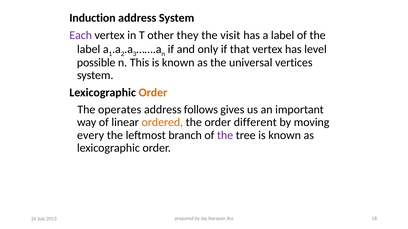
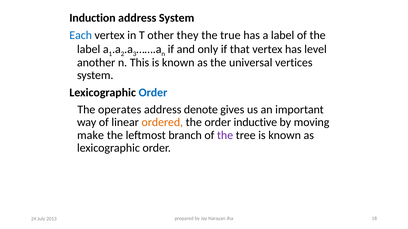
Each colour: purple -> blue (81, 35)
visit: visit -> true (230, 35)
possible: possible -> another (96, 63)
Order colour: orange -> blue (153, 93)
follows: follows -> denote (201, 110)
different: different -> inductive (255, 123)
every: every -> make (91, 135)
